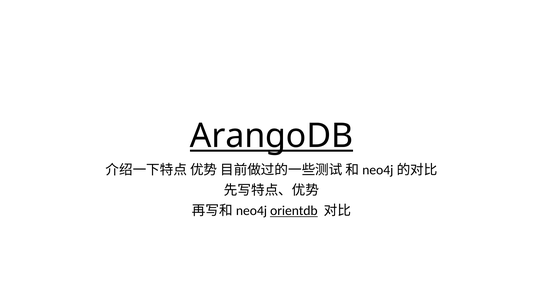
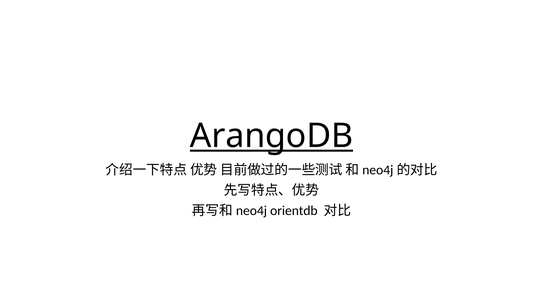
orientdb underline: present -> none (294, 210)
